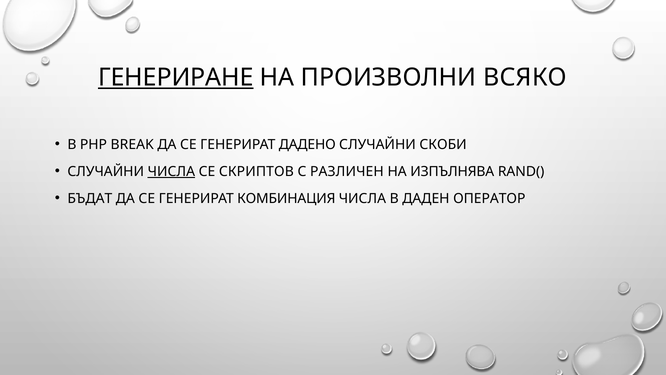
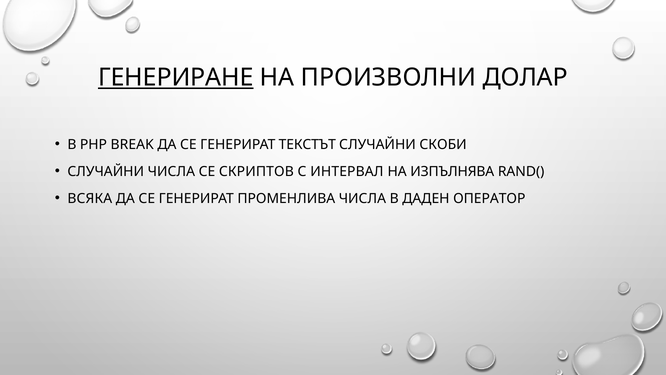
ВСЯКО: ВСЯКО -> ДОЛАР (525, 77)
ДАДЕНО: ДАДЕНО -> ТЕКСТЪТ (307, 144)
ЧИСЛА underline: present -> none (171, 171)
РАЗЛИЧЕН: РАЗЛИЧЕН -> ИНТЕРВАЛ (347, 171)
БЪДАТ: БЪДАТ -> ВСЯКА (90, 198)
КОМБИНАЦИЯ: КОМБИНАЦИЯ -> ПРОМЕНЛИВА (286, 198)
